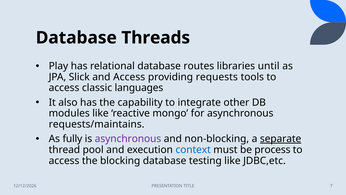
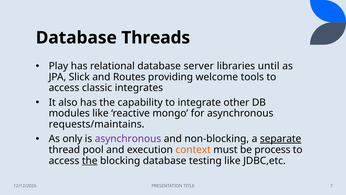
routes: routes -> server (199, 66)
and Access: Access -> Routes (129, 77)
requests: requests -> welcome (217, 77)
languages: languages -> integrates (139, 88)
fully: fully -> only (72, 139)
context colour: blue -> orange (193, 149)
the underline: none -> present (90, 160)
